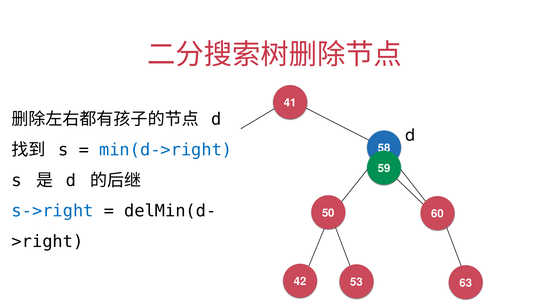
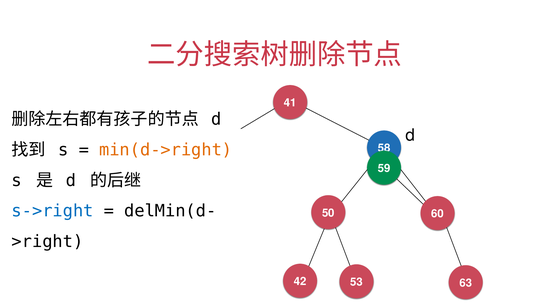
min(d->right colour: blue -> orange (166, 150)
